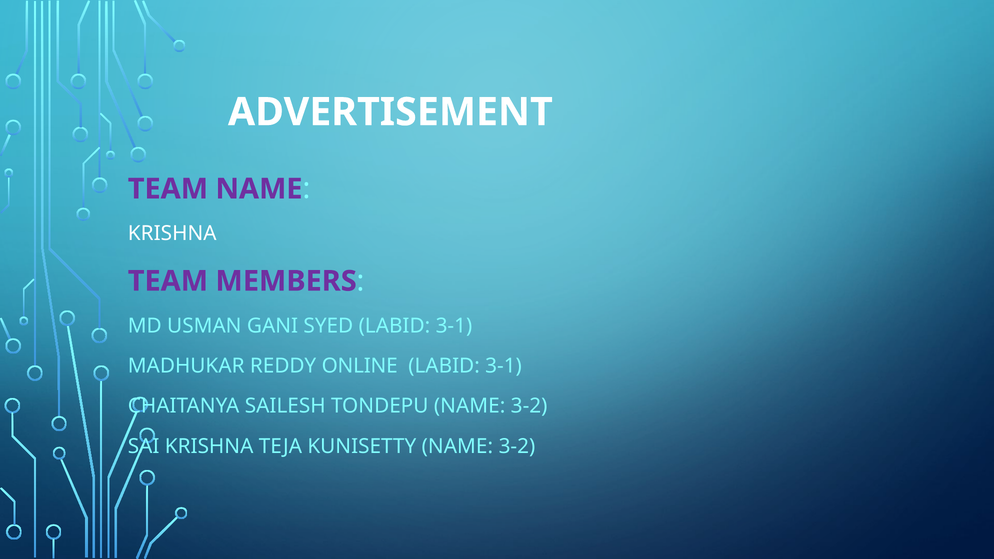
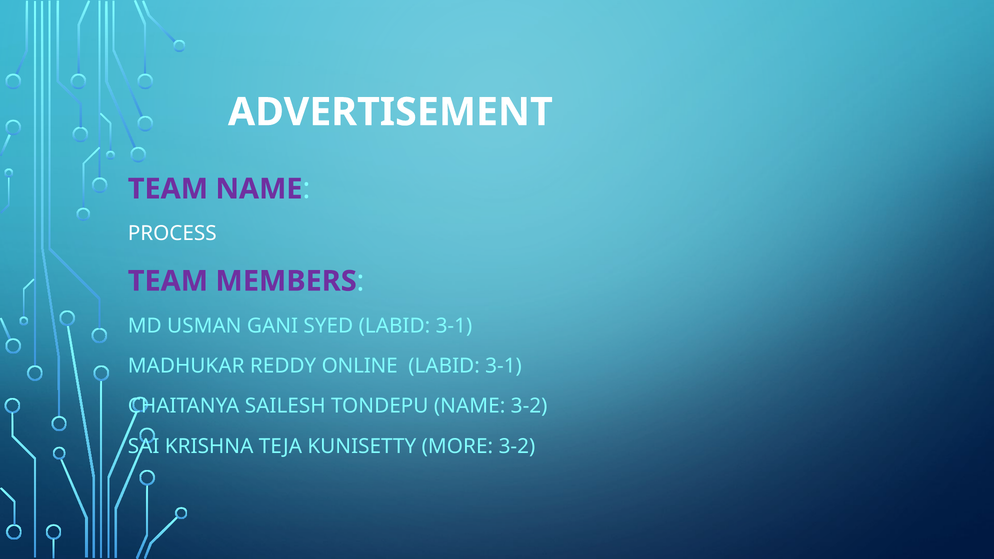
KRISHNA: KRISHNA -> PROCESS (172, 234)
KUNISETTY NAME: NAME -> MORE (457, 446)
